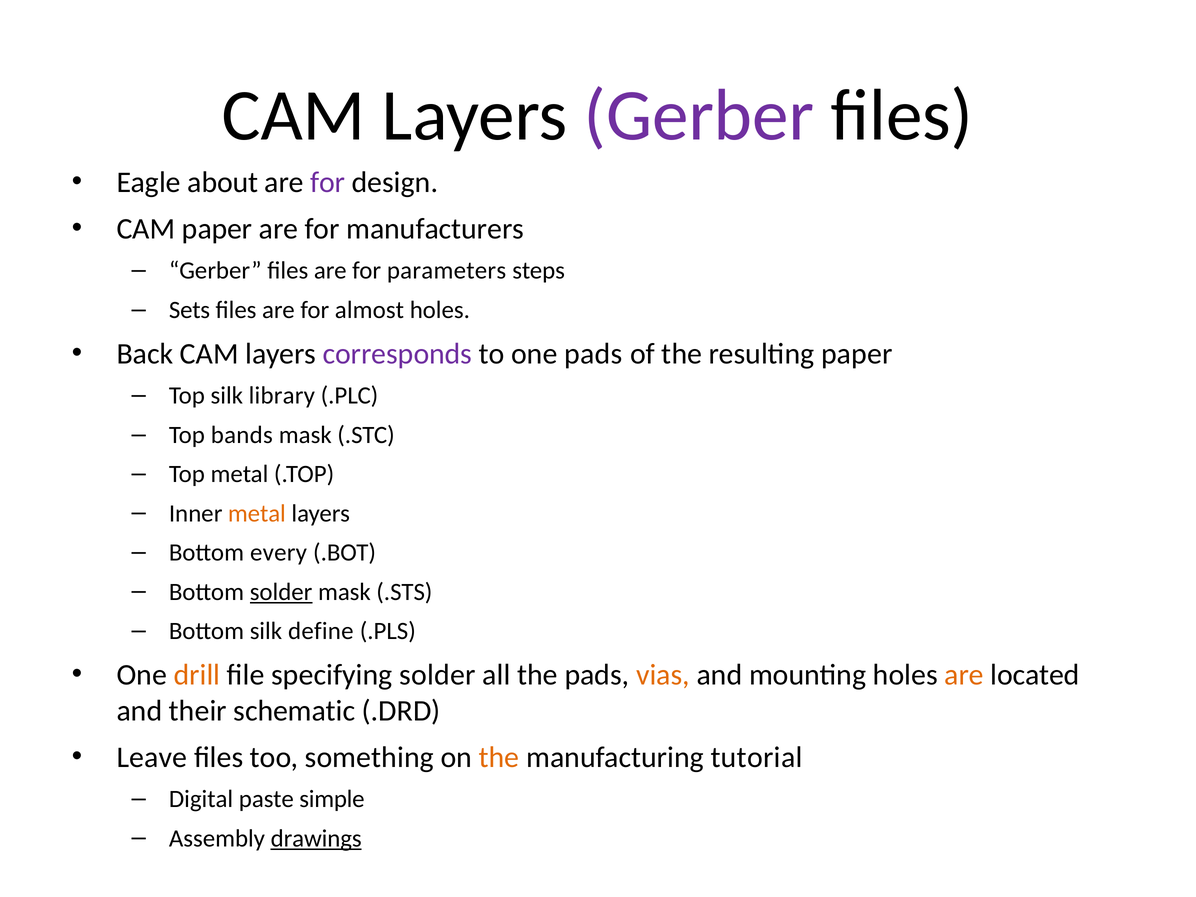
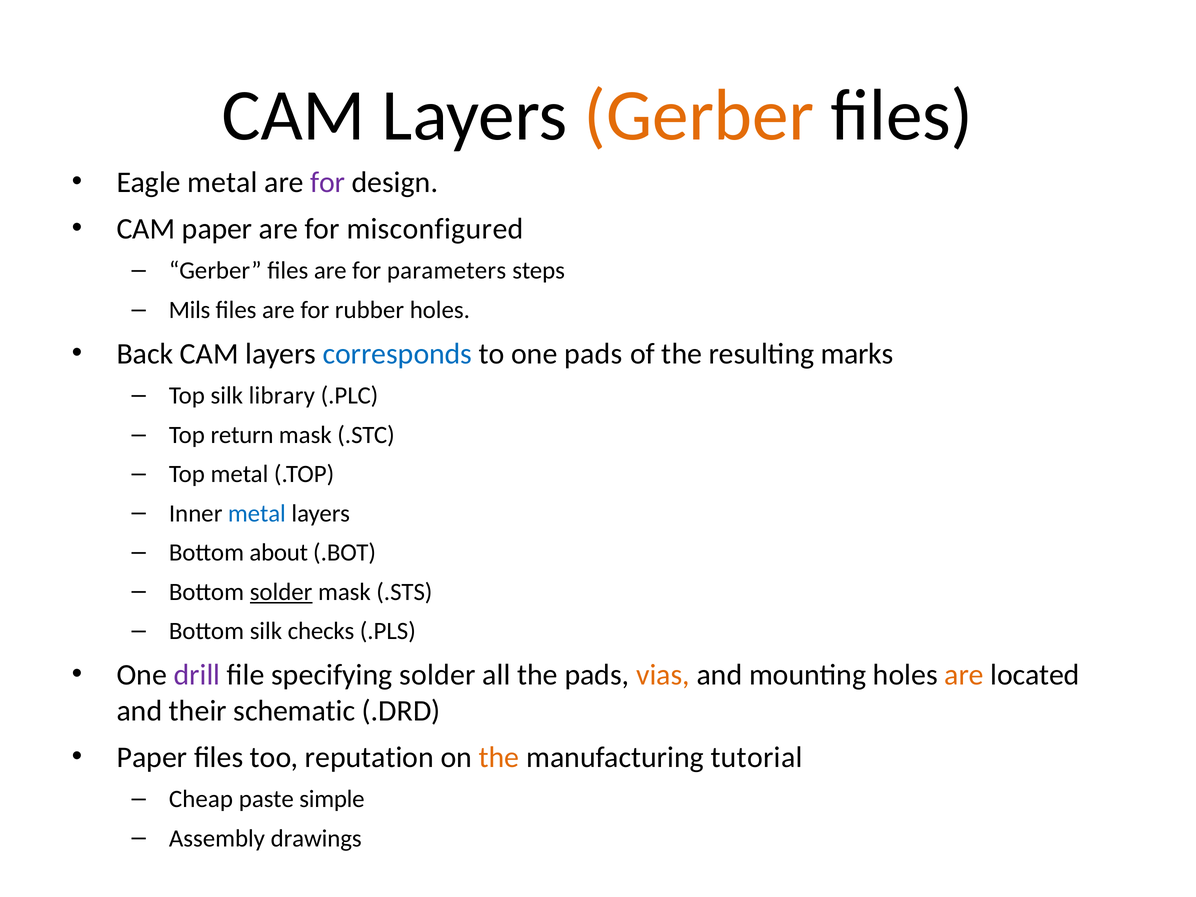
Gerber colour: purple -> orange (699, 116)
Eagle about: about -> metal (223, 182)
manufacturers: manufacturers -> misconfigured (435, 229)
Sets: Sets -> Mils (190, 310)
almost: almost -> rubber (369, 310)
corresponds colour: purple -> blue (397, 354)
resulting paper: paper -> marks (857, 354)
bands: bands -> return (242, 435)
metal colour: orange -> blue (257, 513)
every: every -> about (279, 553)
define: define -> checks (321, 631)
drill colour: orange -> purple (197, 675)
Leave: Leave -> Paper (152, 757)
something: something -> reputation (369, 757)
Digital: Digital -> Cheap (201, 799)
drawings underline: present -> none (316, 838)
